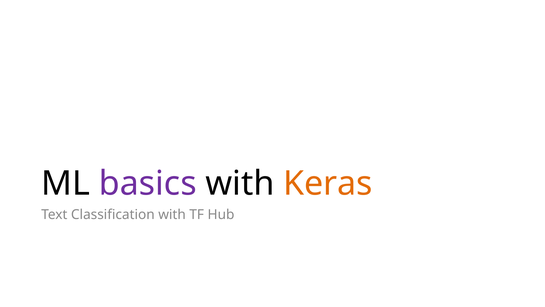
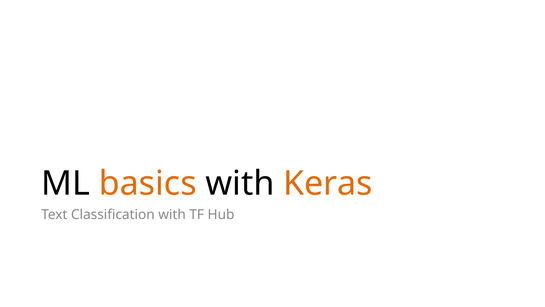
basics colour: purple -> orange (148, 183)
